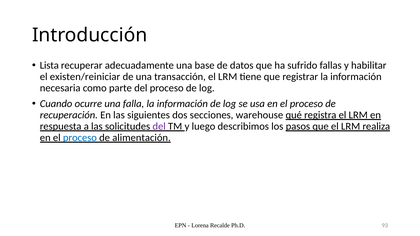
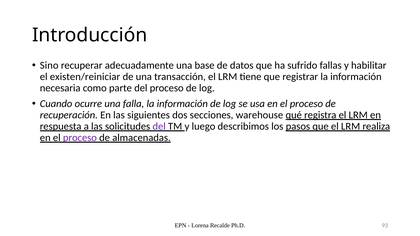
Lista: Lista -> Sino (49, 65)
proceso colour: blue -> purple (80, 138)
alimentación: alimentación -> almacenadas (142, 138)
